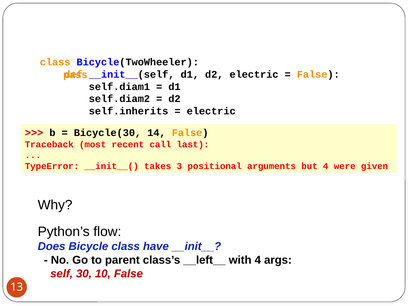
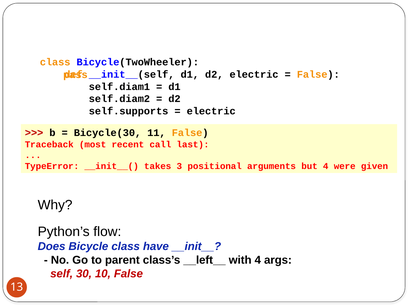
self.inherits: self.inherits -> self.supports (129, 111)
14: 14 -> 11 (156, 133)
